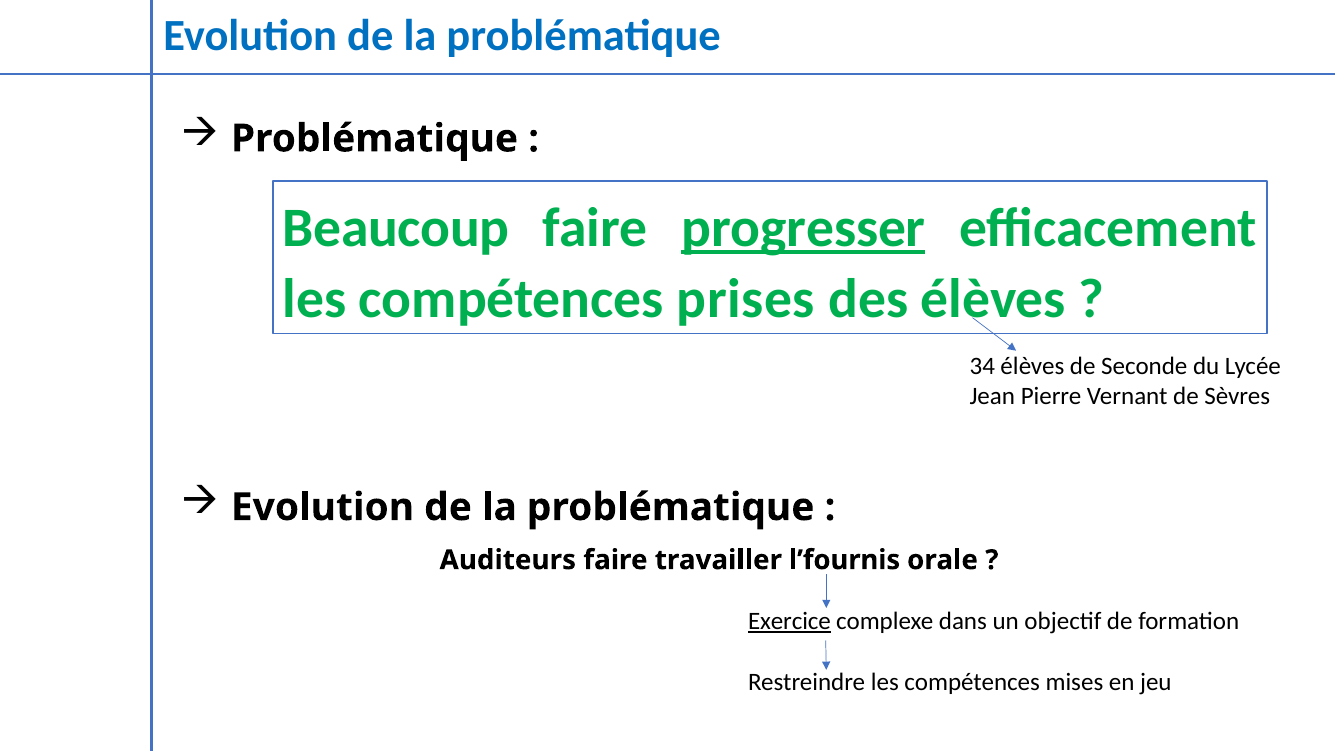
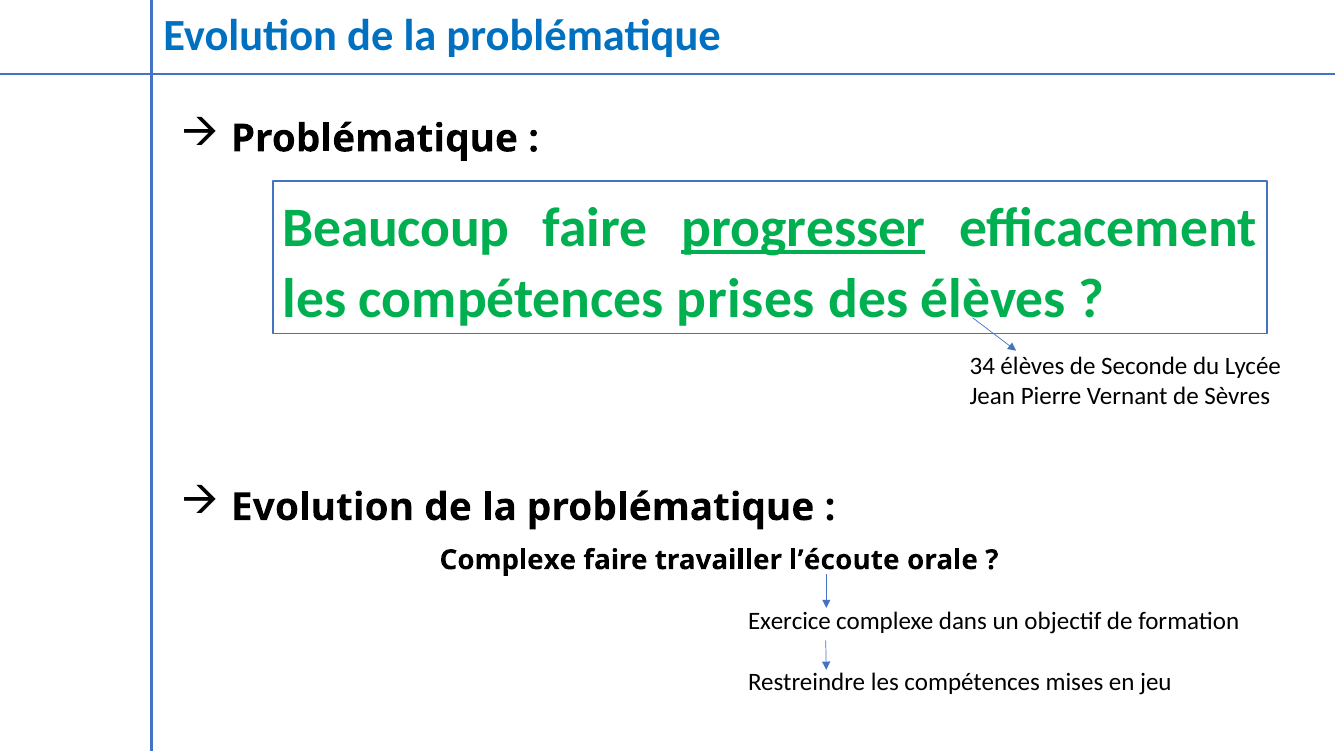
Auditeurs: Auditeurs -> Complexe (508, 560)
l’fournis: l’fournis -> l’écoute (844, 560)
Exercice underline: present -> none (789, 621)
